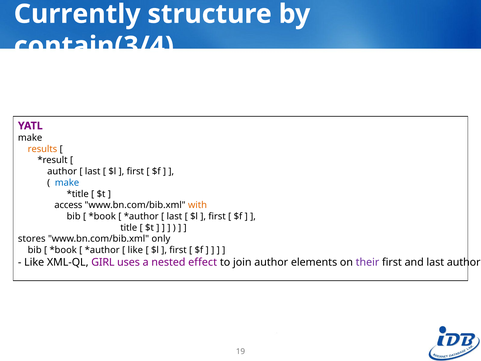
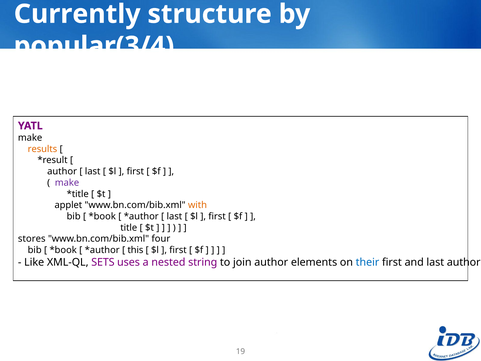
contain(3/4: contain(3/4 -> popular(3/4 (94, 46)
make colour: blue -> purple (67, 183)
access: access -> applet (68, 205)
only: only -> four (161, 239)
like: like -> this (135, 250)
GIRL: GIRL -> SETS (103, 262)
effect: effect -> string (203, 262)
their colour: purple -> blue (367, 262)
